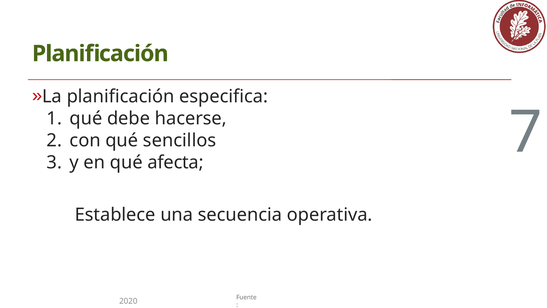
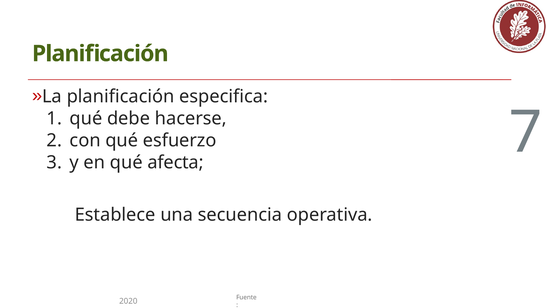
sencillos: sencillos -> esfuerzo (180, 140)
